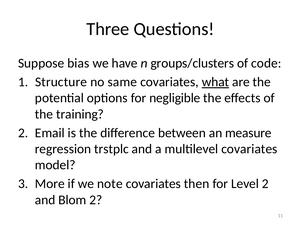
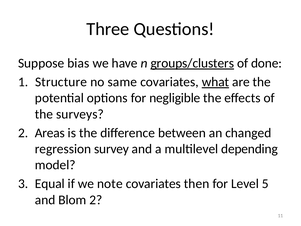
groups/clusters underline: none -> present (192, 63)
code: code -> done (266, 63)
training: training -> surveys (80, 114)
Email: Email -> Areas (50, 133)
measure: measure -> changed (248, 133)
trstplc: trstplc -> survey (112, 149)
multilevel covariates: covariates -> depending (249, 149)
More: More -> Equal (50, 184)
Level 2: 2 -> 5 (265, 184)
